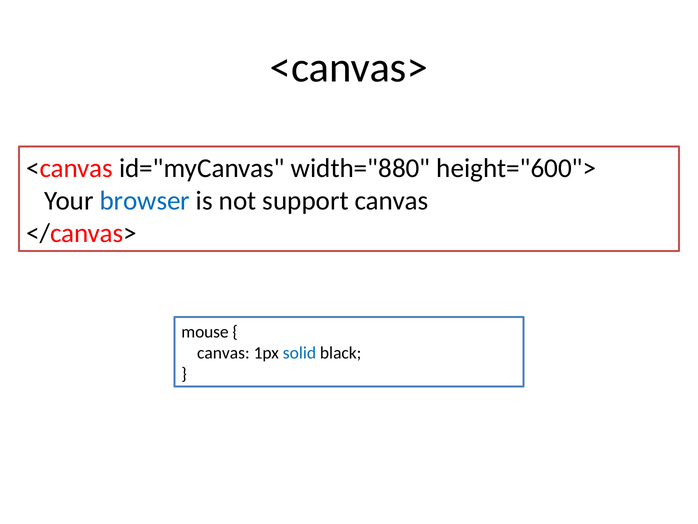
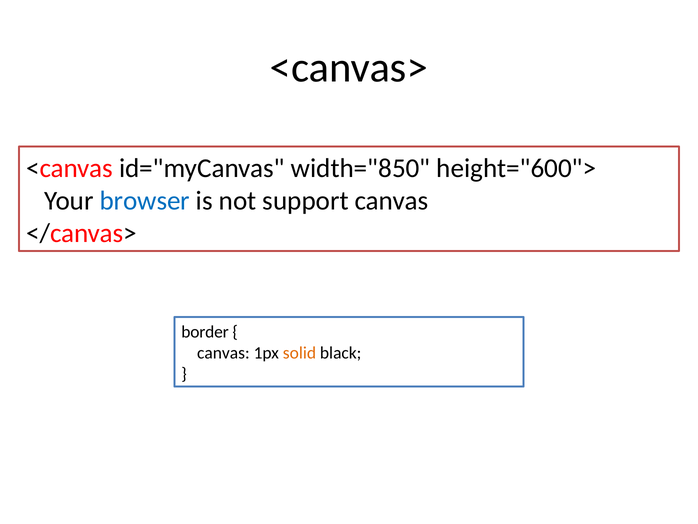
width="880: width="880 -> width="850 (361, 168)
mouse: mouse -> border (205, 332)
solid colour: blue -> orange (299, 353)
